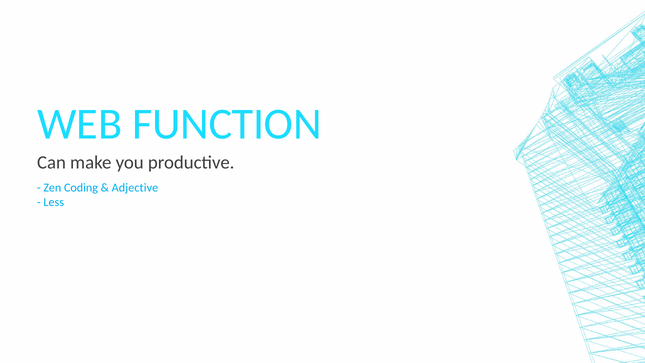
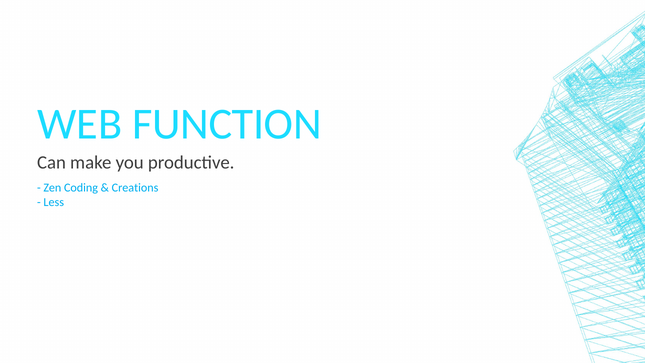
Adjective: Adjective -> Creations (135, 188)
